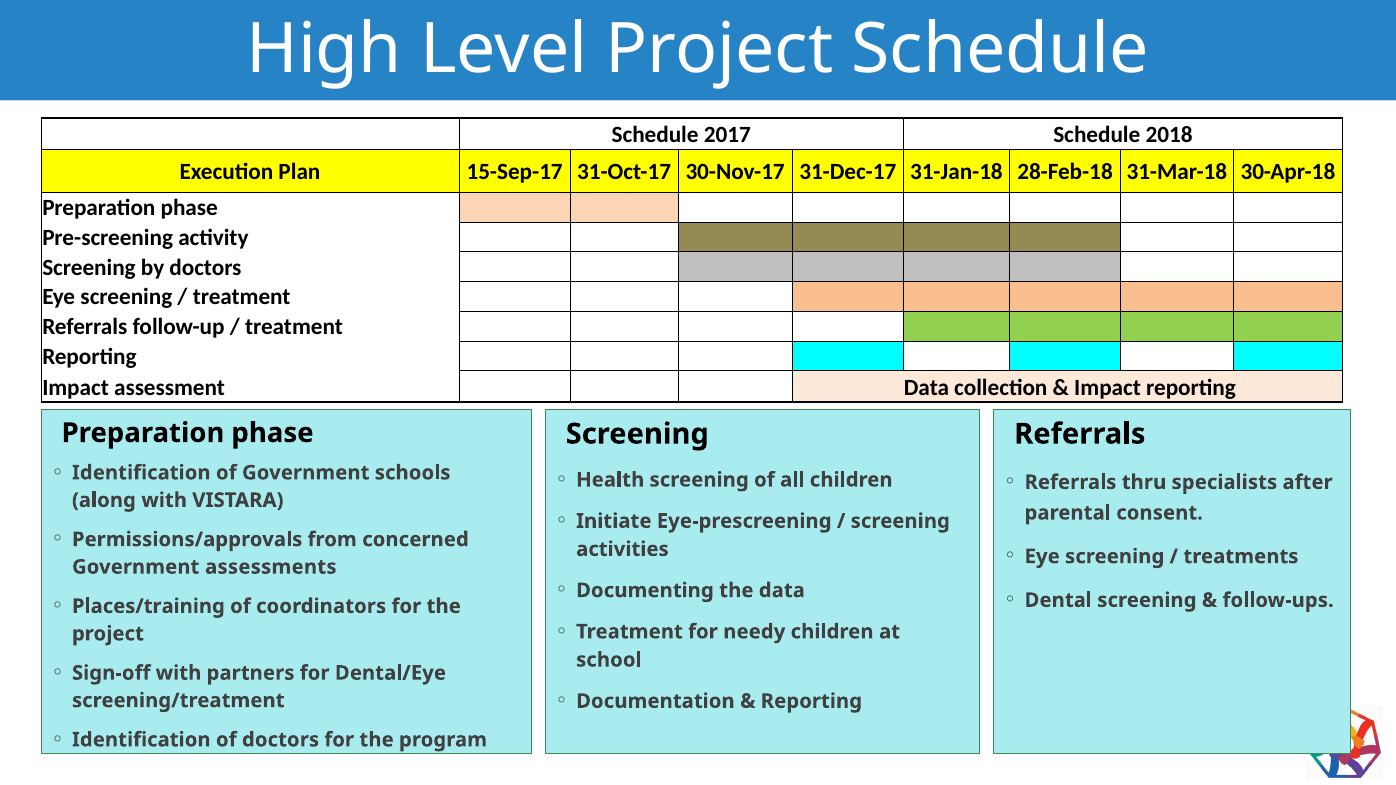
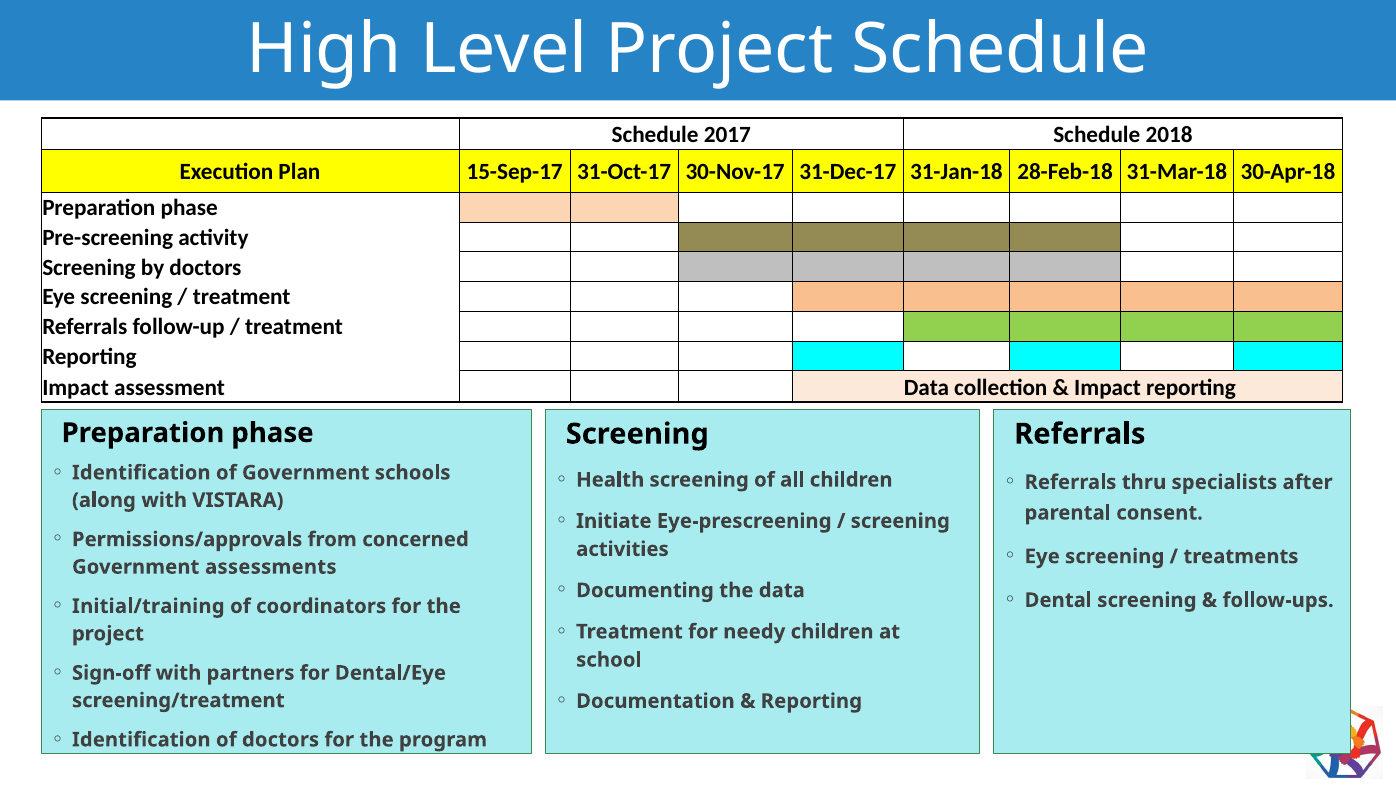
Places/training: Places/training -> Initial/training (148, 606)
